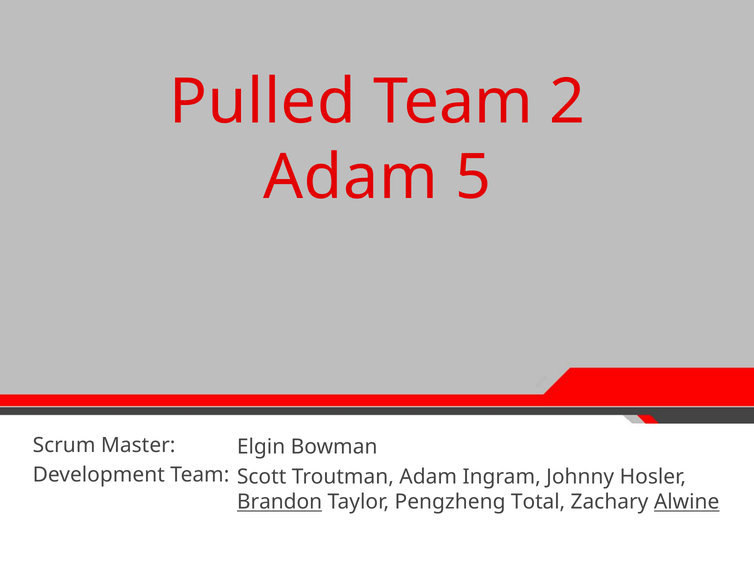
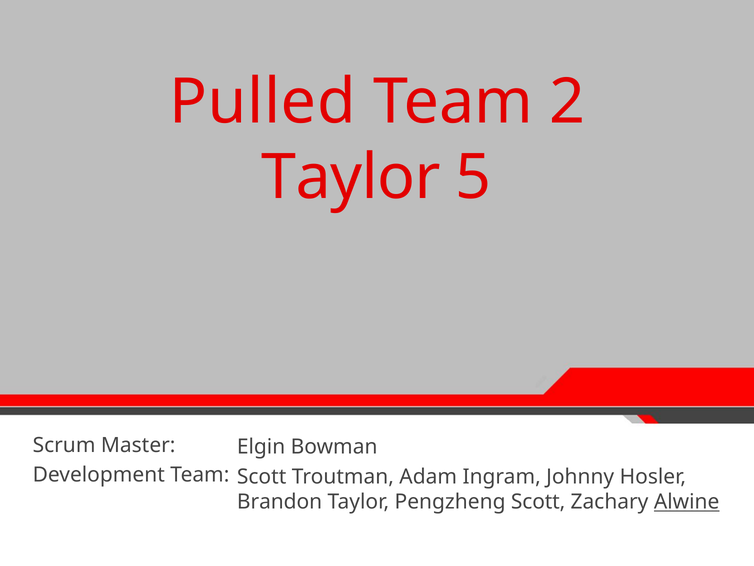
Adam: Adam -> Taylor (351, 177)
Brandon underline: present -> none (280, 502)
Pengzheng Total: Total -> Scott (538, 502)
